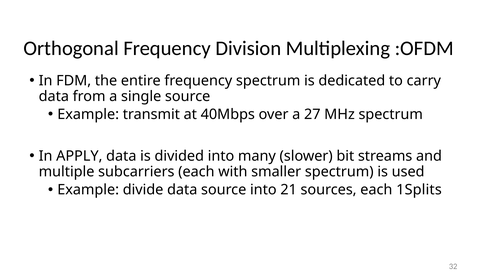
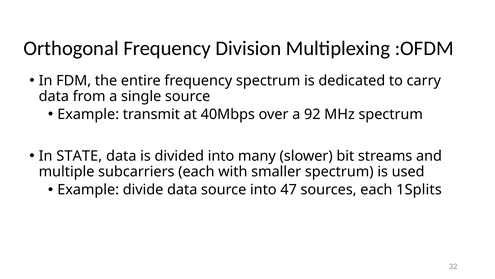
27: 27 -> 92 (312, 114)
APPLY: APPLY -> STATE (79, 156)
21: 21 -> 47 (289, 189)
